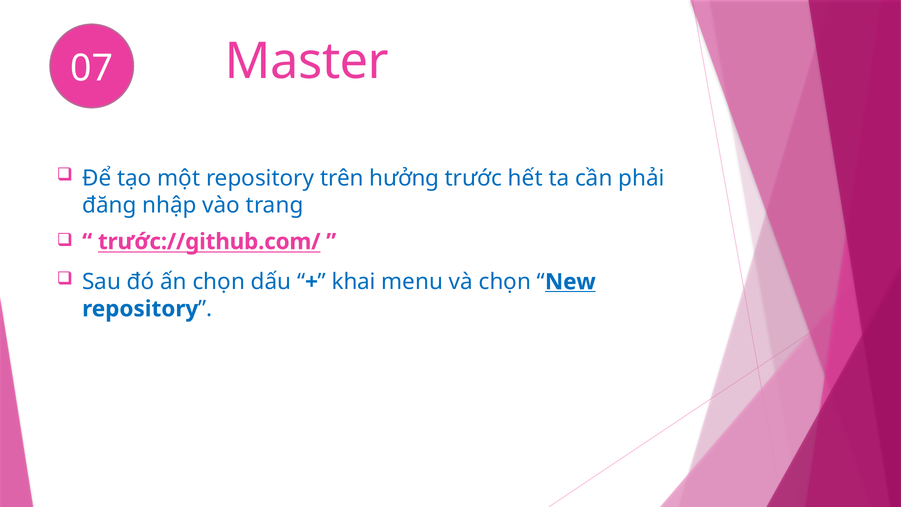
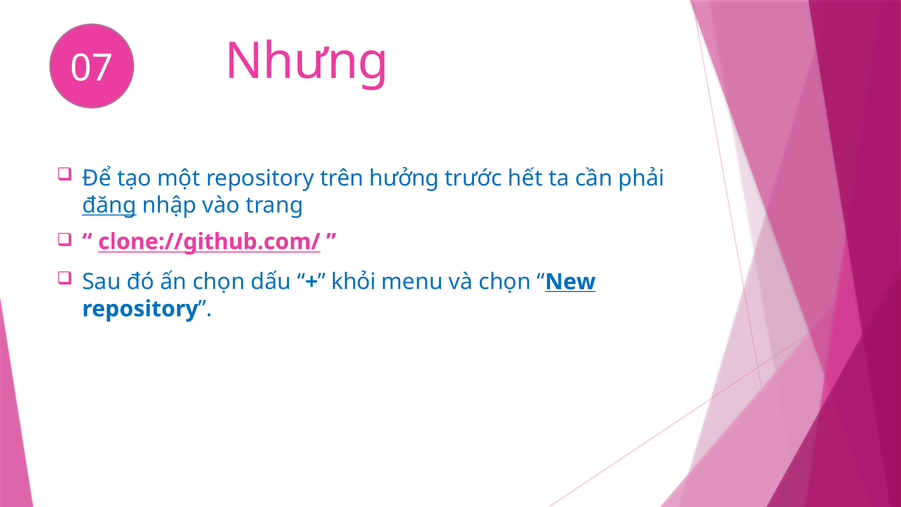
Master: Master -> Nhưng (307, 62)
đăng underline: none -> present (109, 205)
trước://github.com/: trước://github.com/ -> clone://github.com/ (209, 242)
khai: khai -> khỏi (354, 282)
